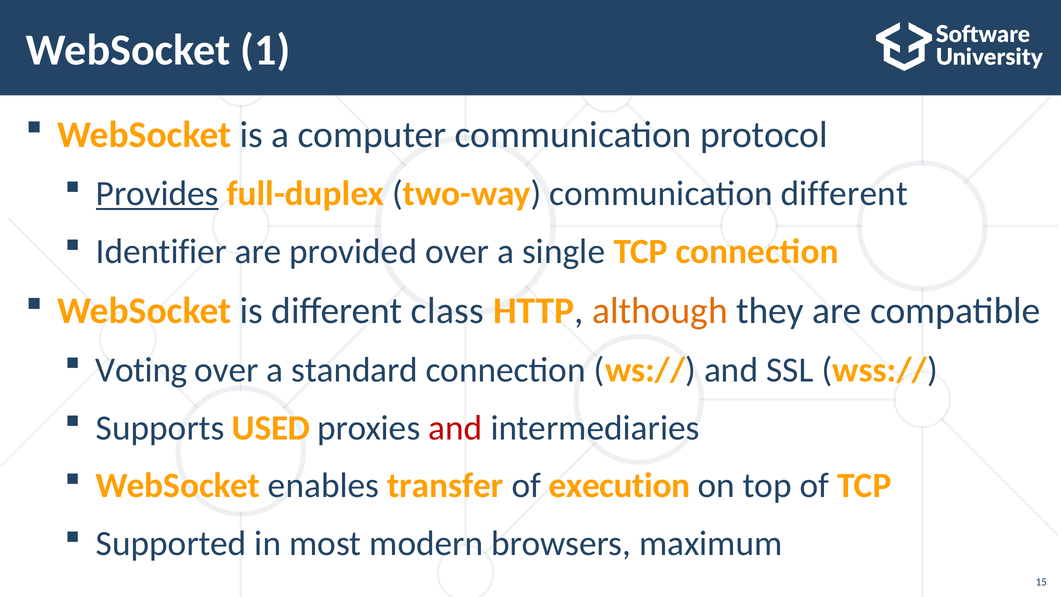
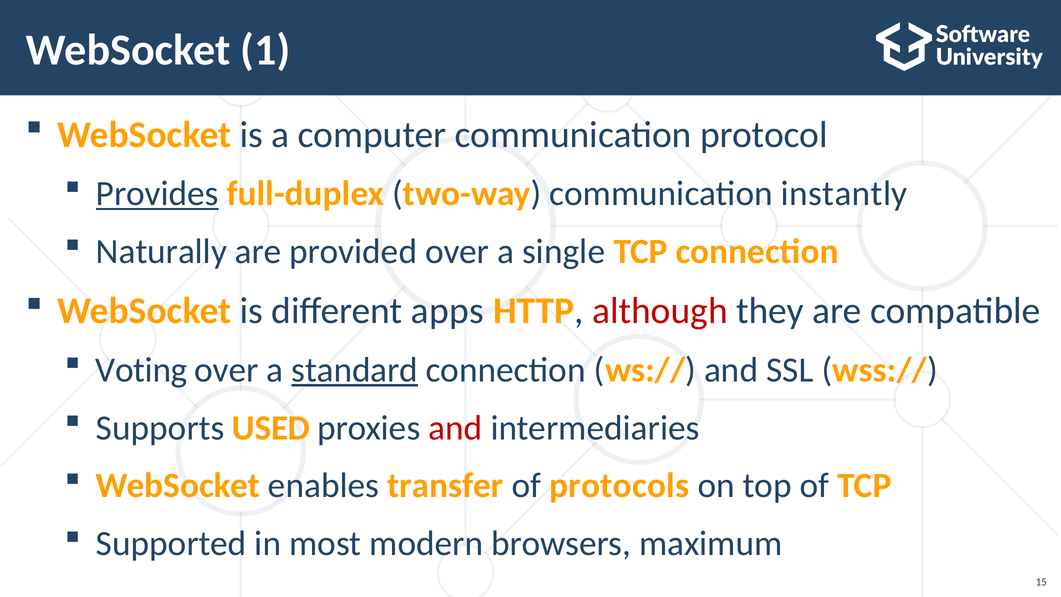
communication different: different -> instantly (844, 194)
Identifier: Identifier -> Naturally (161, 251)
class: class -> apps (448, 311)
although colour: orange -> red (660, 311)
standard underline: none -> present (355, 370)
execution: execution -> protocols (619, 486)
